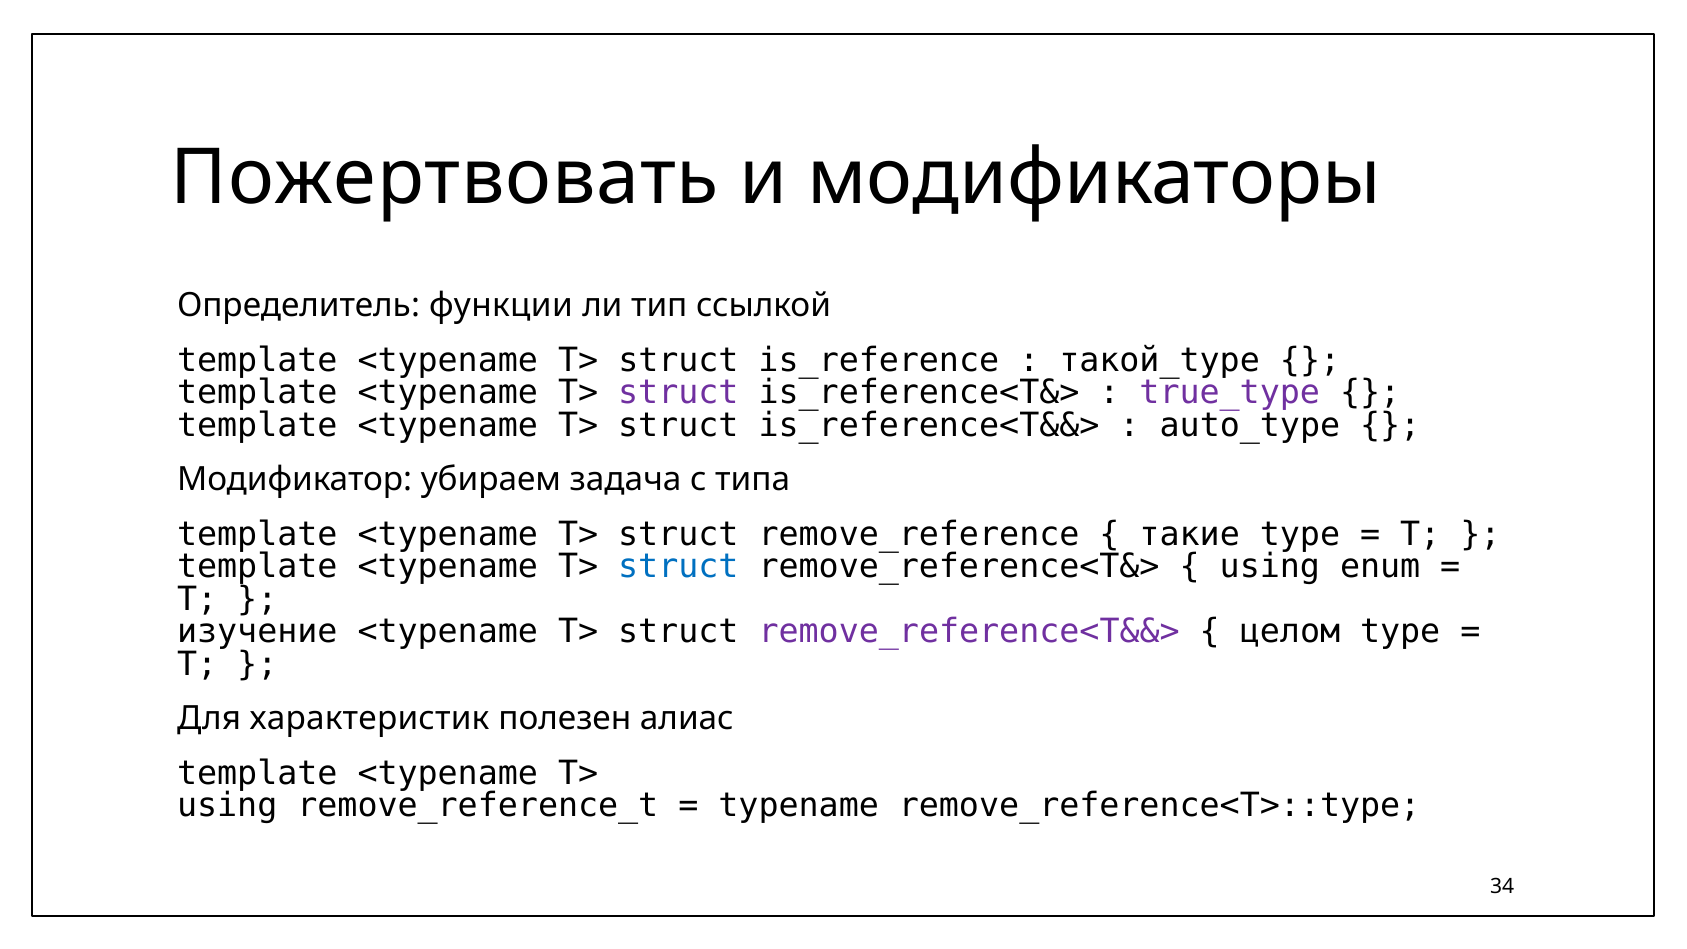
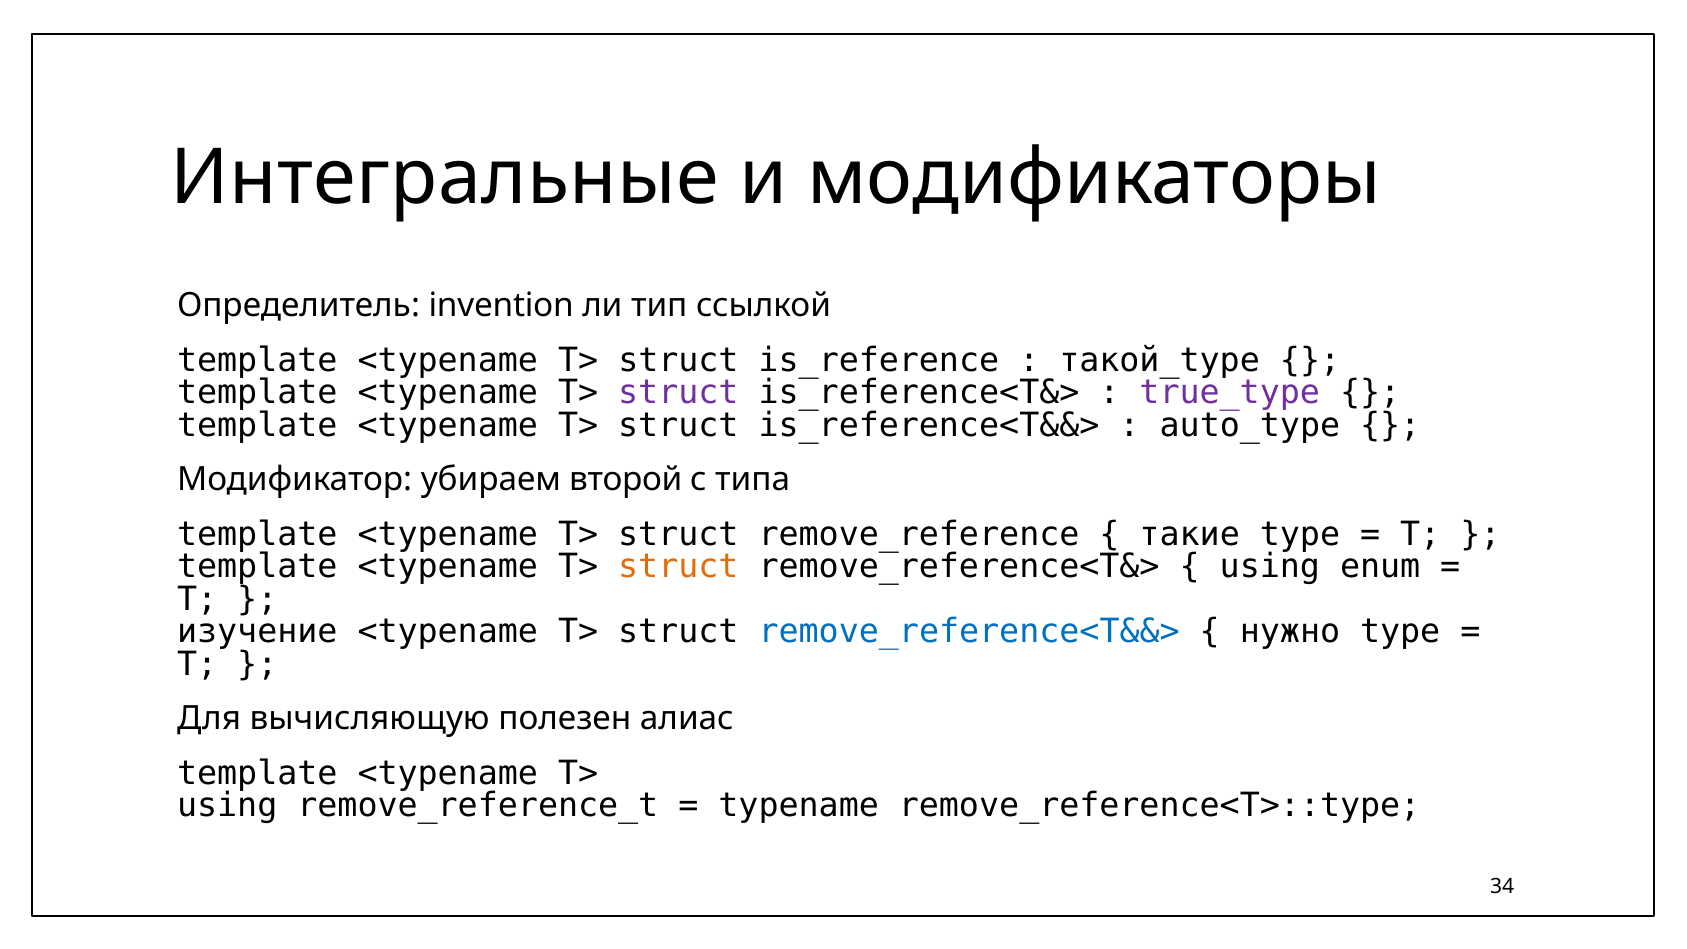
Пожертвовать: Пожертвовать -> Интегральные (445, 178)
функции: функции -> invention (501, 306)
задача: задача -> второй (626, 480)
struct colour: blue -> orange (678, 567)
remove_reference<T&&> colour: purple -> blue (969, 632)
целом: целом -> нужно (1290, 632)
характеристик: характеристик -> вычисляющую (370, 719)
